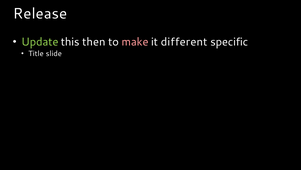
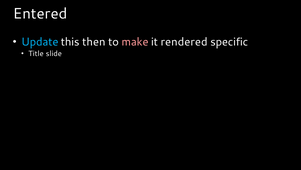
Release: Release -> Entered (40, 14)
Update colour: light green -> light blue (40, 42)
different: different -> rendered (184, 42)
